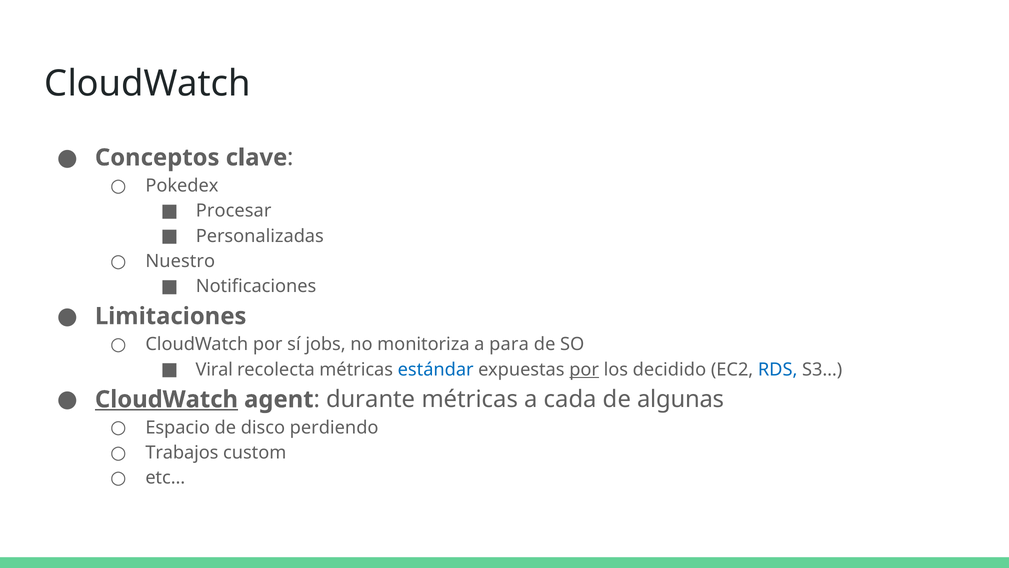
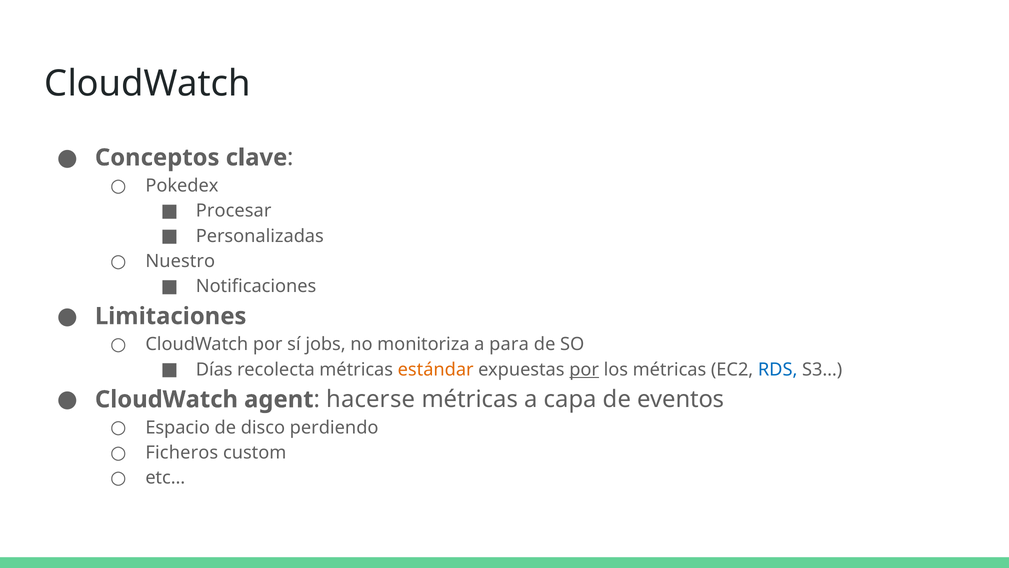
Viral: Viral -> Días (214, 369)
estándar colour: blue -> orange (436, 369)
los decidido: decidido -> métricas (669, 369)
CloudWatch underline: present -> none (166, 399)
durante: durante -> hacerse (371, 399)
cada: cada -> capa (570, 399)
algunas: algunas -> eventos (681, 399)
Trabajos: Trabajos -> Ficheros (182, 452)
